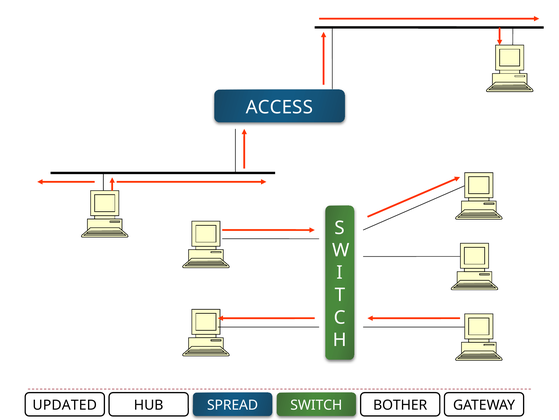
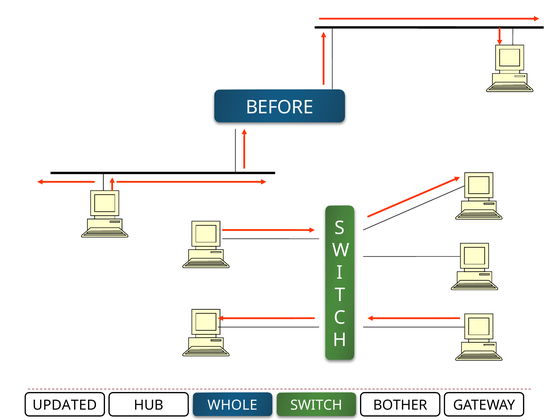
ACCESS: ACCESS -> BEFORE (280, 107)
SPREAD: SPREAD -> WHOLE (232, 405)
